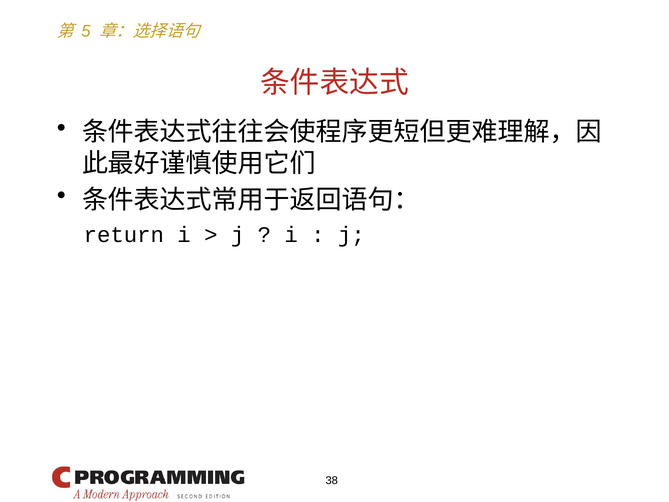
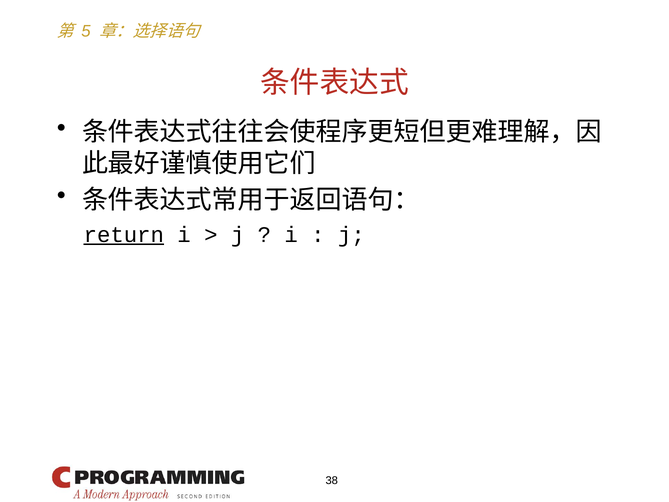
return underline: none -> present (124, 235)
